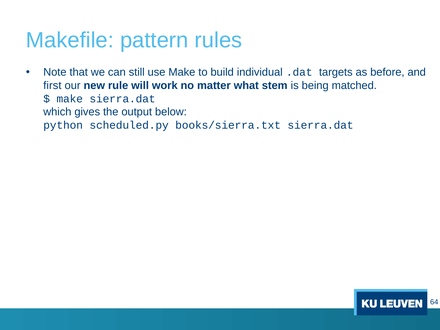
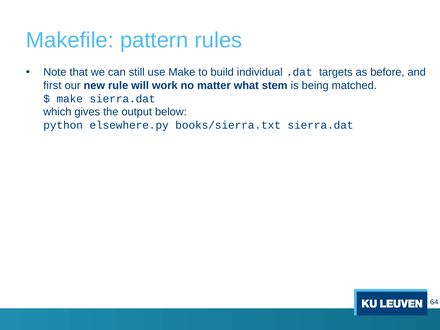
scheduled.py: scheduled.py -> elsewhere.py (129, 125)
